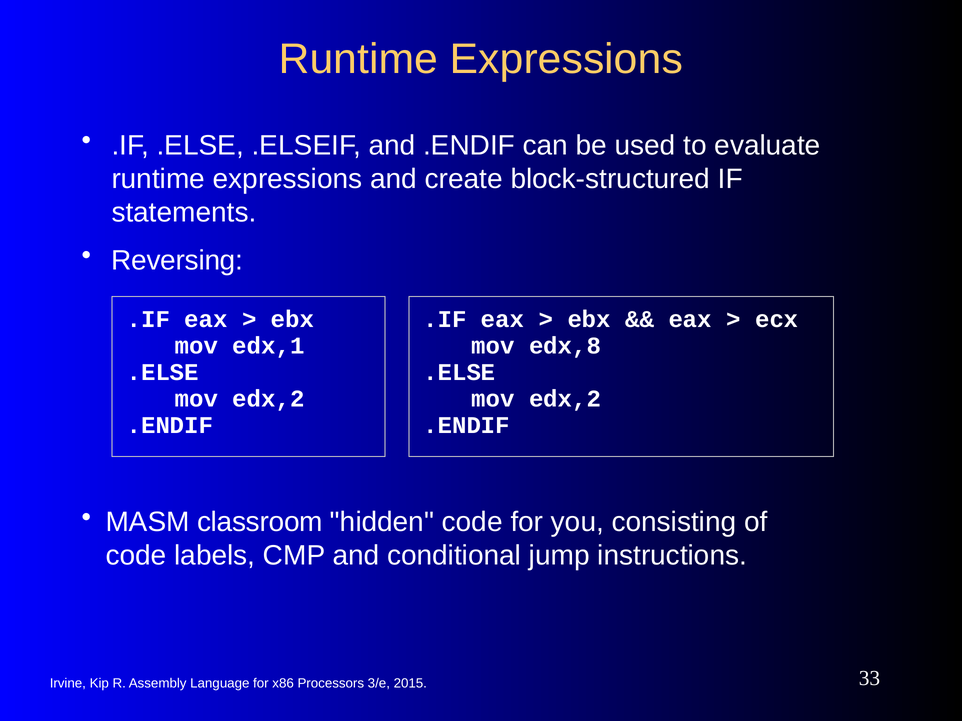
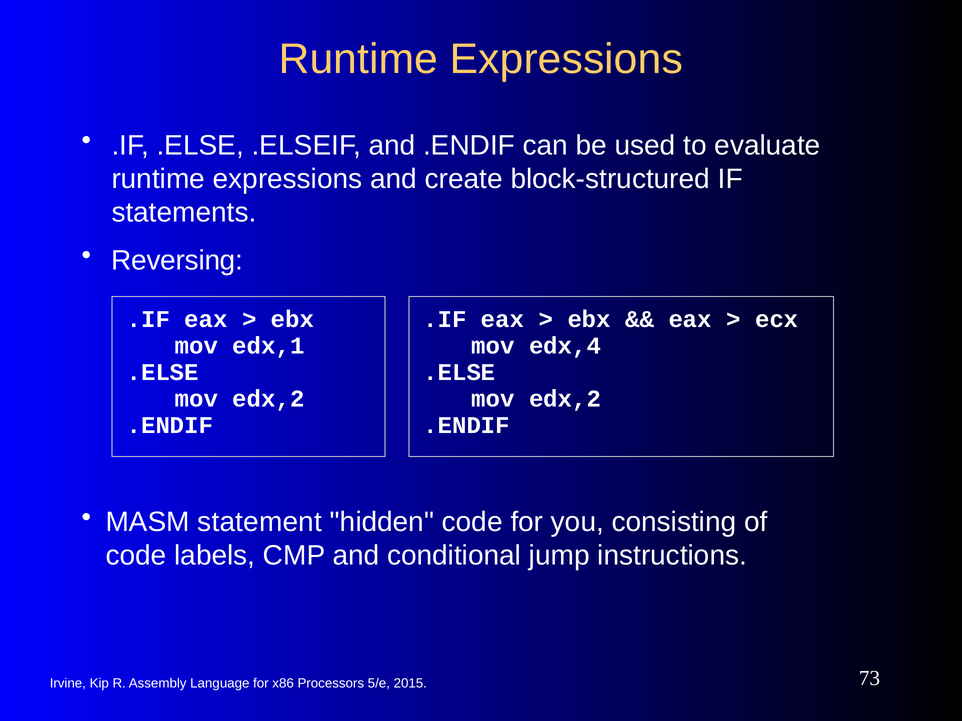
edx,8: edx,8 -> edx,4 (565, 346)
classroom: classroom -> statement (260, 522)
3/e: 3/e -> 5/e (379, 684)
33: 33 -> 73 (869, 679)
